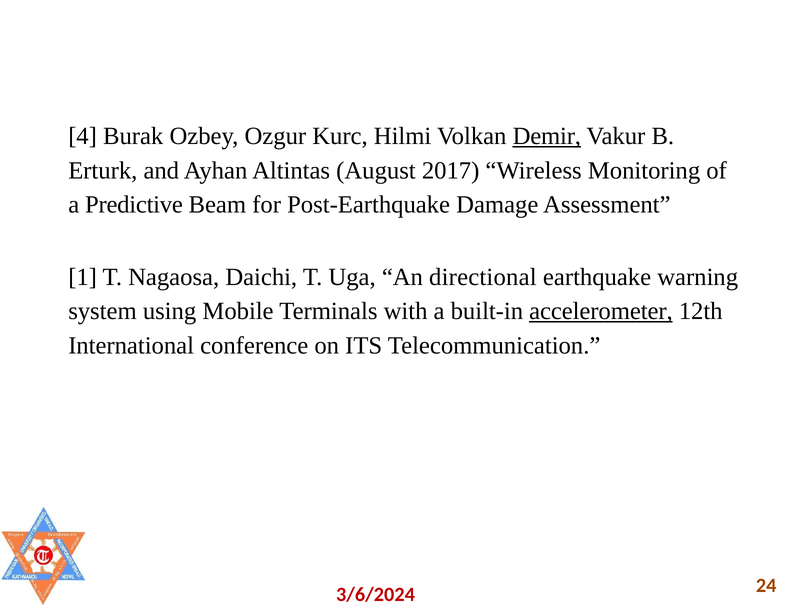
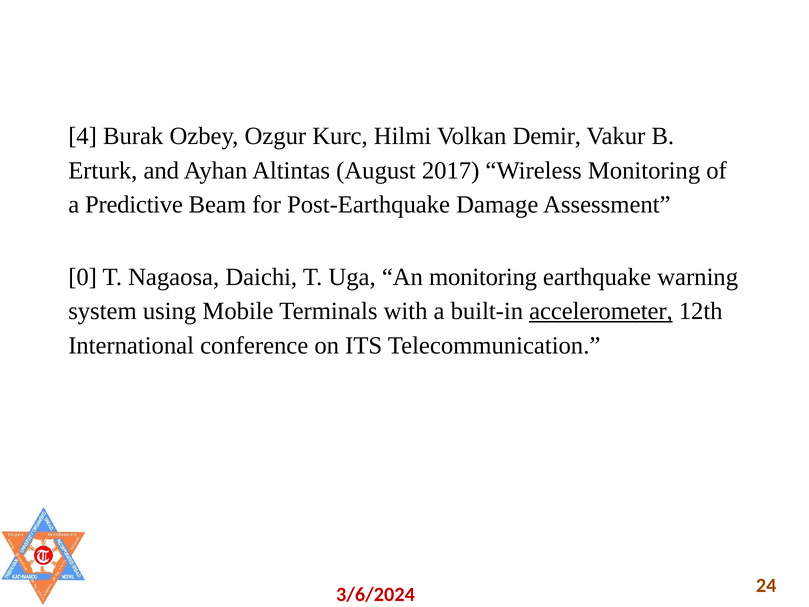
Demir underline: present -> none (547, 136)
1: 1 -> 0 (83, 277)
An directional: directional -> monitoring (483, 277)
